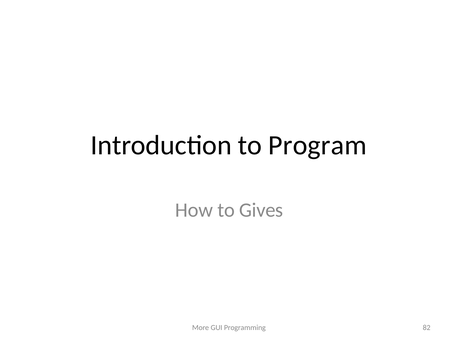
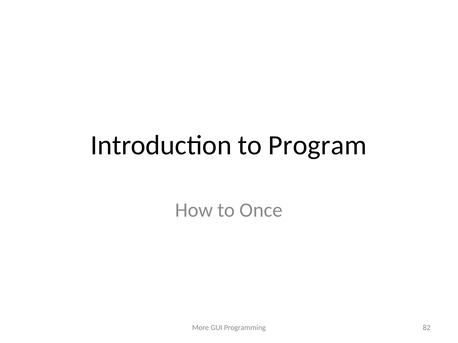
Gives: Gives -> Once (261, 211)
